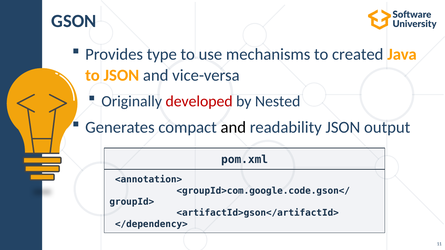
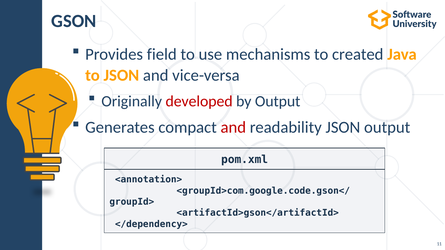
type: type -> field (162, 54)
by Nested: Nested -> Output (278, 101)
and colour: black -> red (233, 127)
